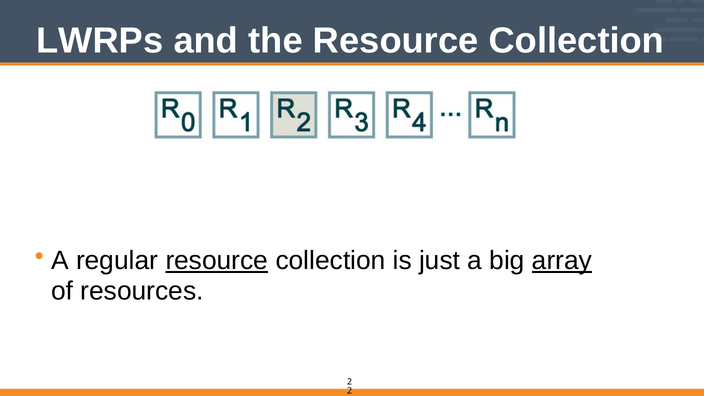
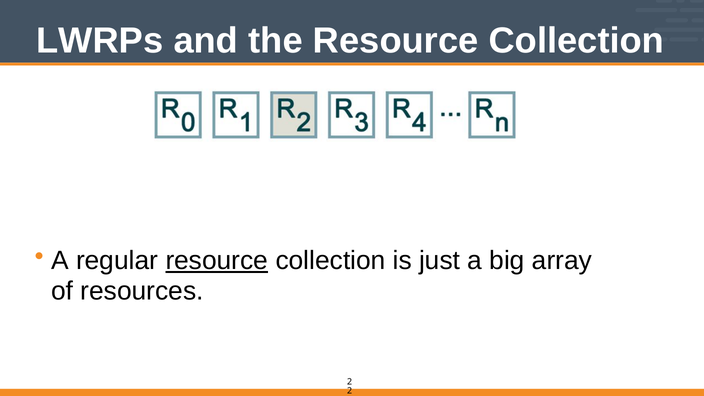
array underline: present -> none (562, 261)
